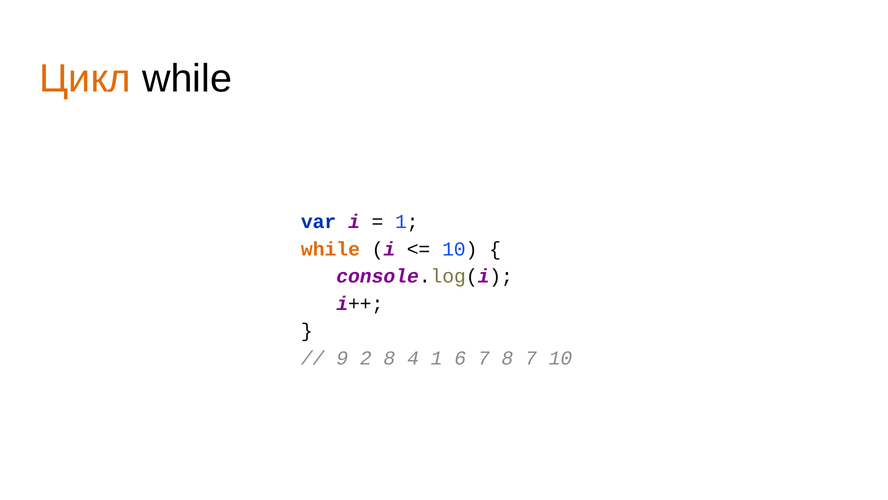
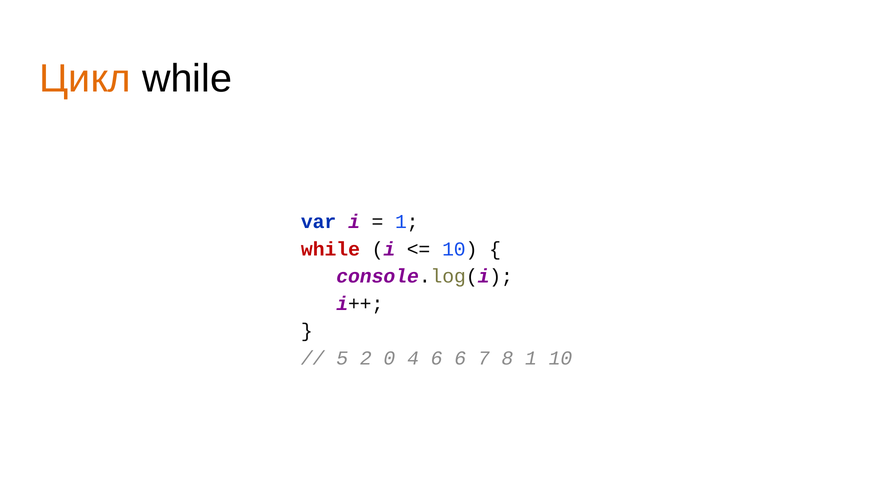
while colour: orange -> red (330, 249)
9: 9 -> 5 (342, 358)
2 8: 8 -> 0 (389, 358)
4 1: 1 -> 6 (437, 358)
8 7: 7 -> 1 (531, 358)
